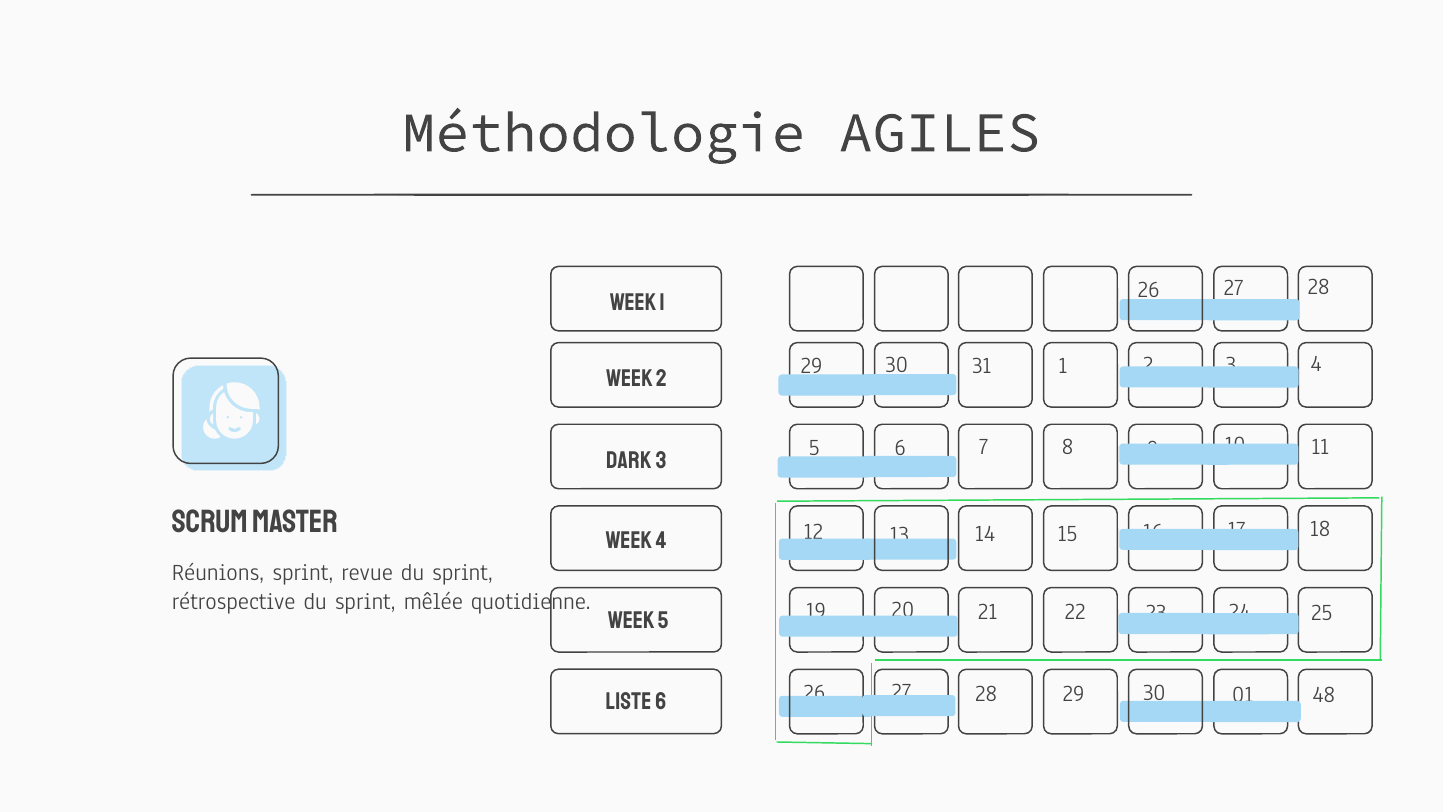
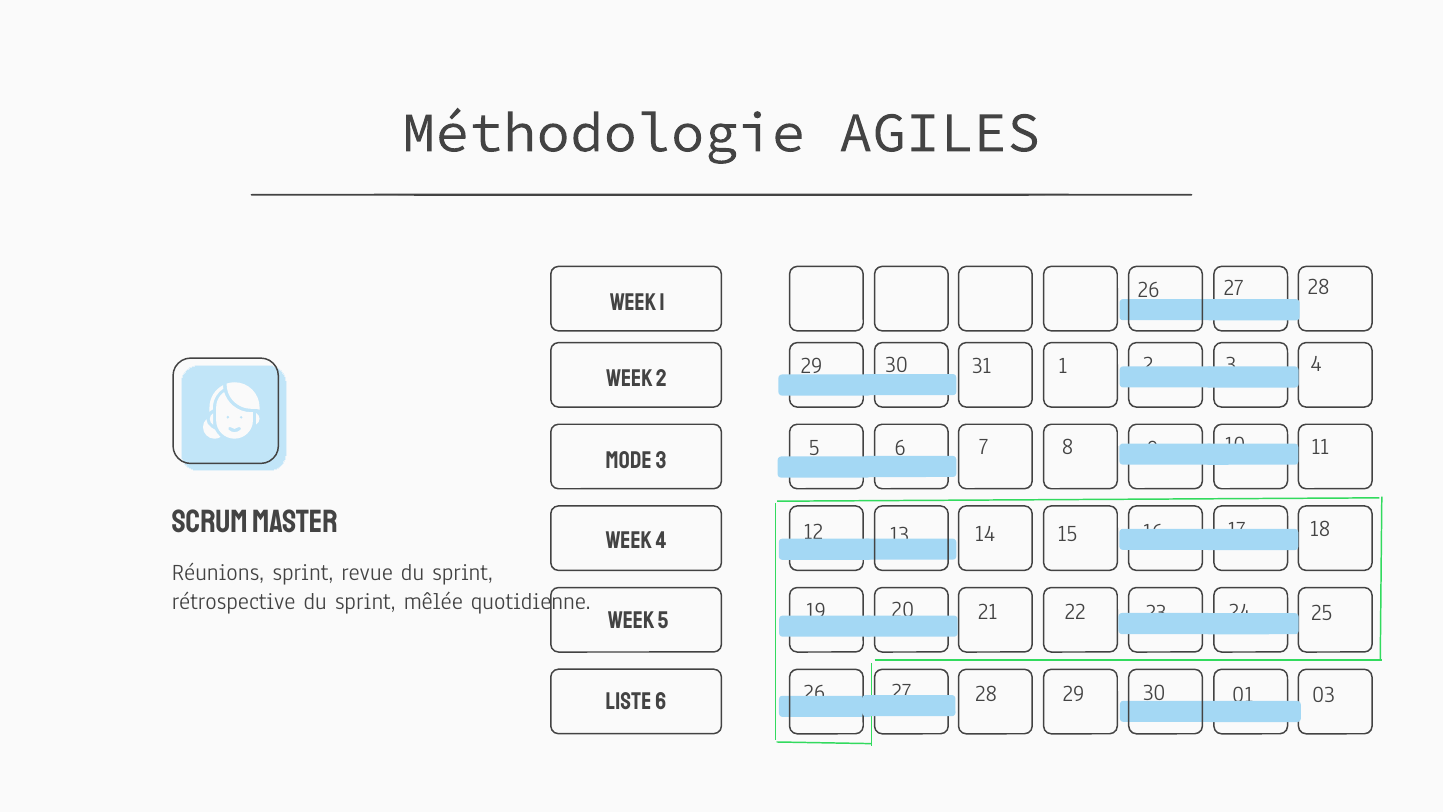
Dark: Dark -> Mode (629, 461)
48: 48 -> 03 (1324, 694)
